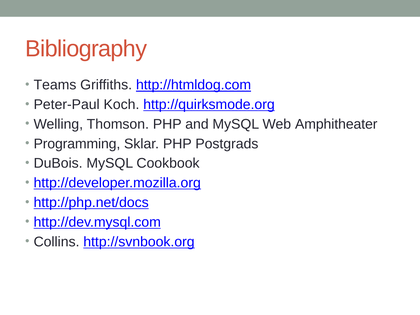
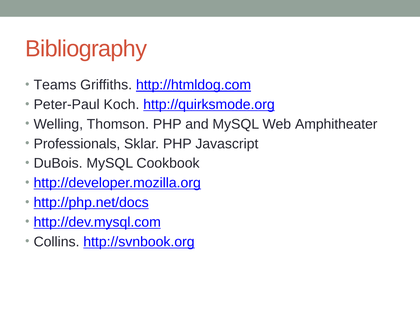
Programming: Programming -> Professionals (77, 144)
Postgrads: Postgrads -> Javascript (227, 144)
